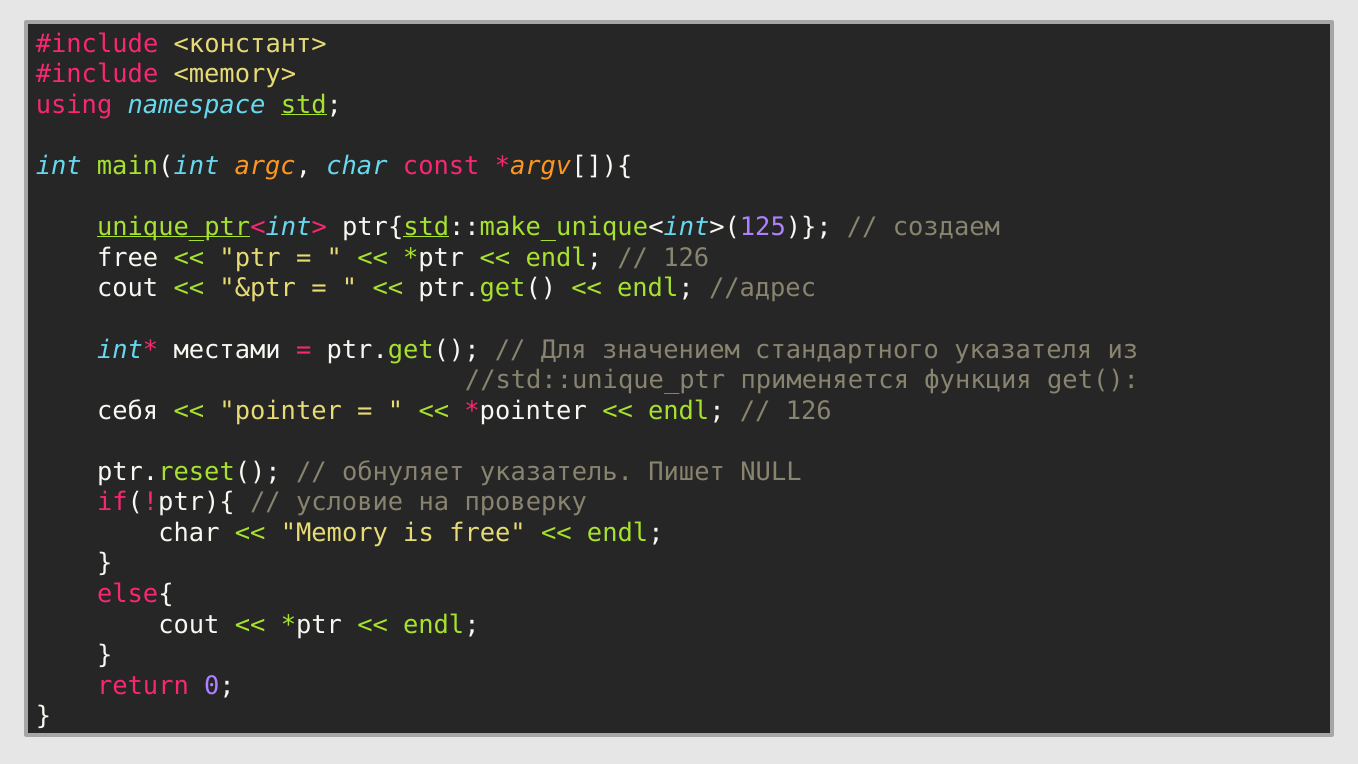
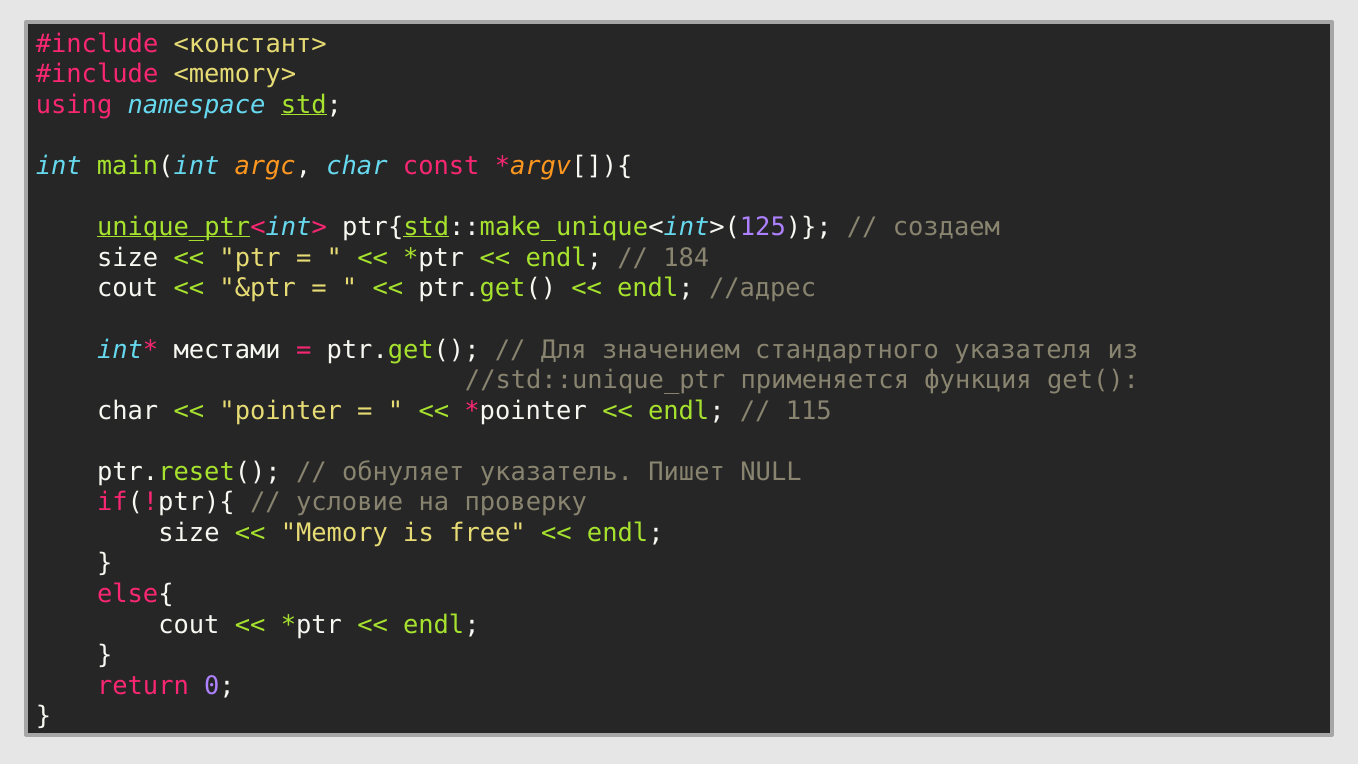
free: free -> size (128, 258)
126: 126 -> 184 (686, 258)
себя: себя -> char (128, 411)
126: 126 -> 115 (809, 411)
char: char -> size (189, 533)
